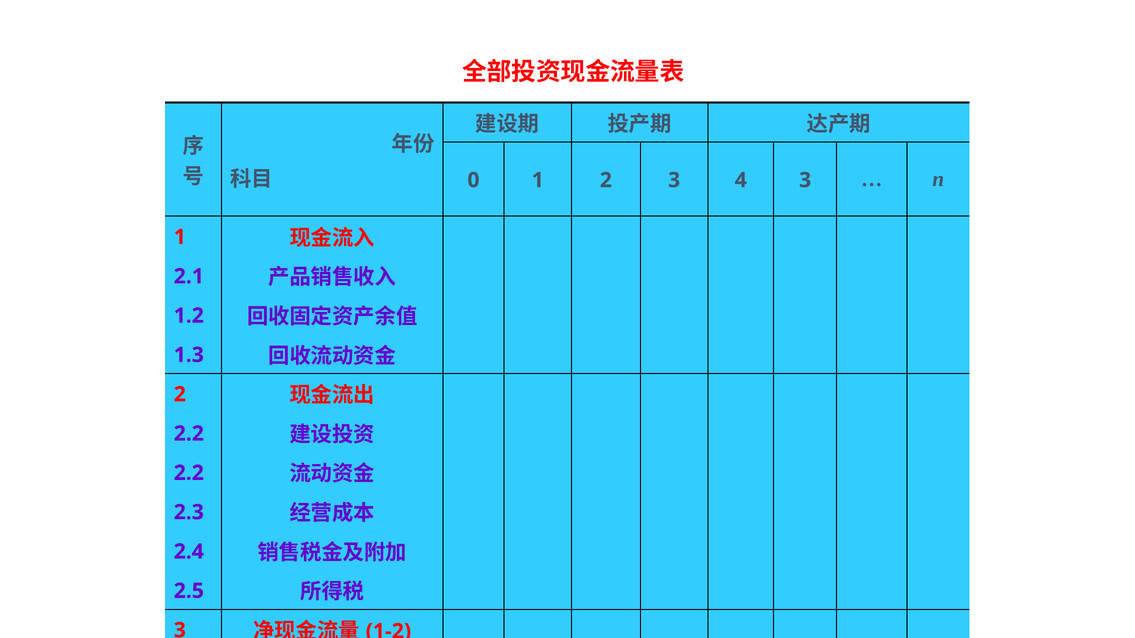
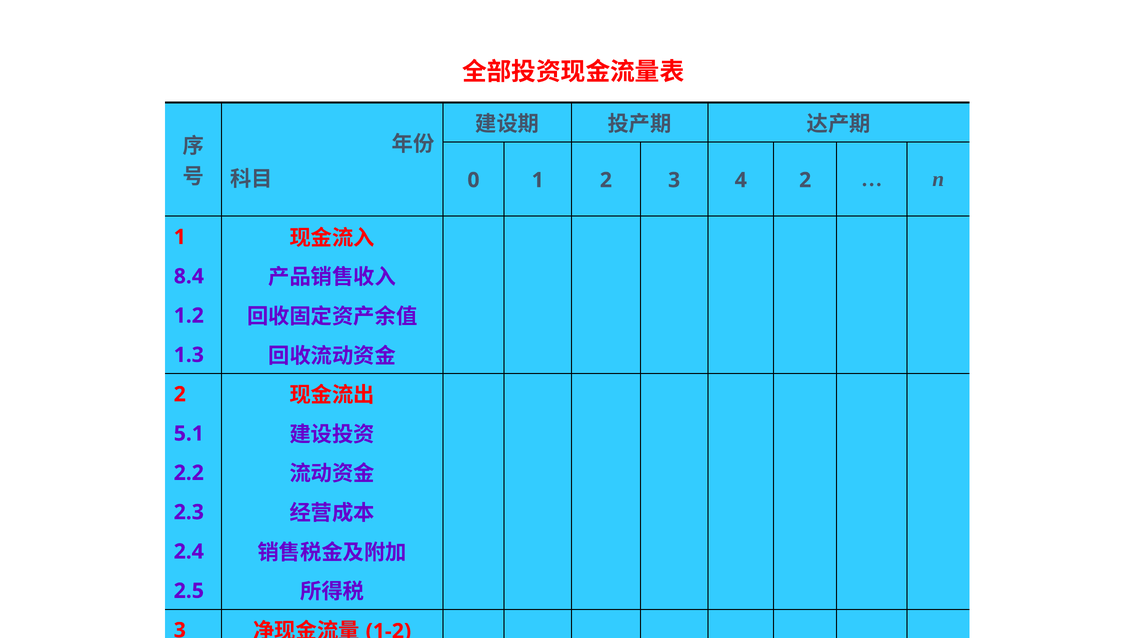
4 3: 3 -> 2 (805, 180)
2.1: 2.1 -> 8.4 (189, 277)
2.2: 2.2 -> 5.1 (189, 434)
